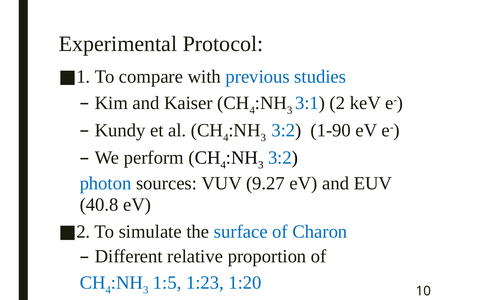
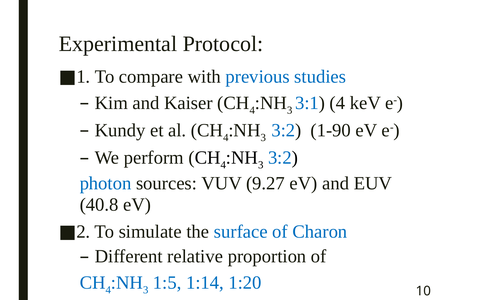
3:1 2: 2 -> 4 (337, 103)
1:23: 1:23 -> 1:14 (205, 283)
